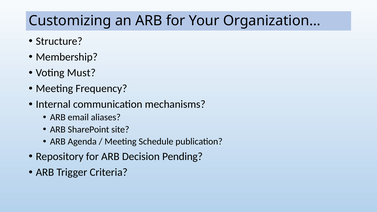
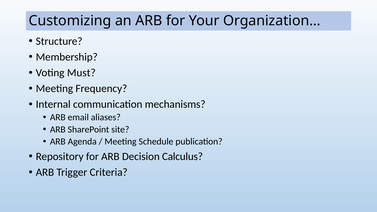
Pending: Pending -> Calculus (182, 157)
